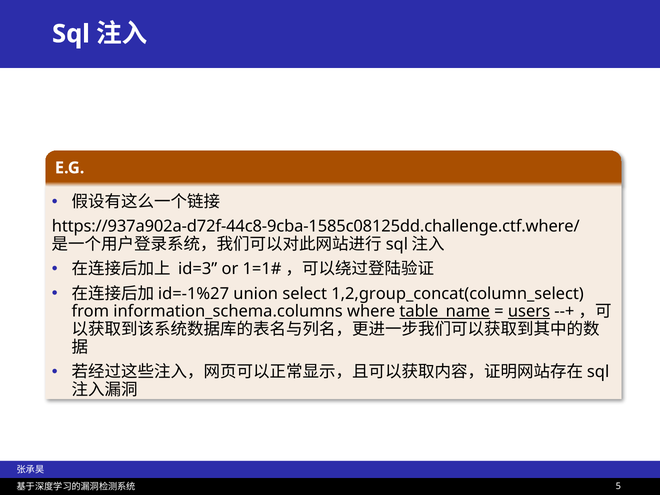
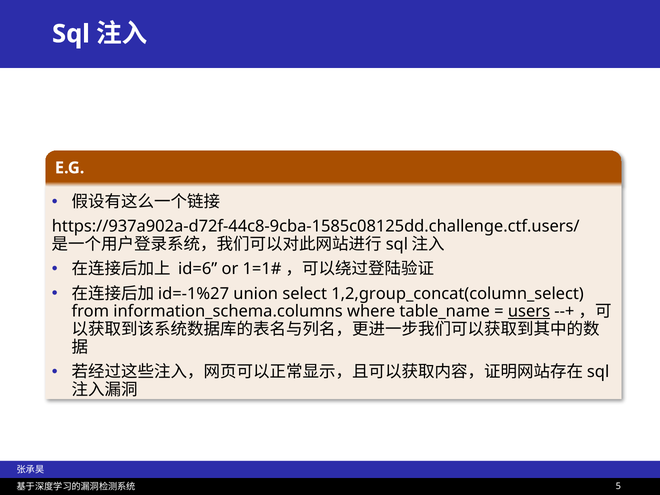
https://937a902a-d72f-44c8-9cba-1585c08125dd.challenge.ctf.where/: https://937a902a-d72f-44c8-9cba-1585c08125dd.challenge.ctf.where/ -> https://937a902a-d72f-44c8-9cba-1585c08125dd.challenge.ctf.users/ (316, 226)
id=3: id=3 -> id=6 (198, 269)
table_name underline: present -> none (445, 311)
